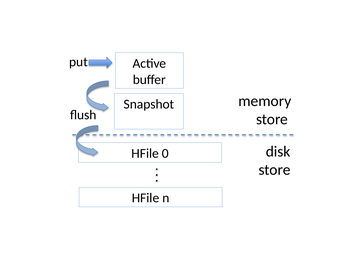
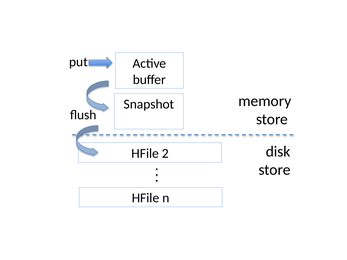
0: 0 -> 2 (165, 154)
